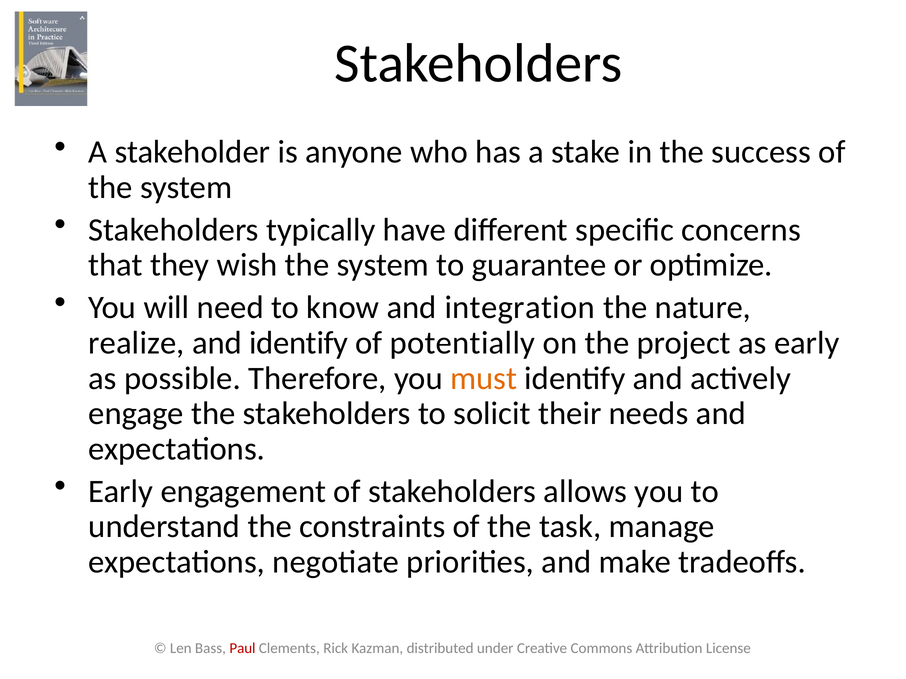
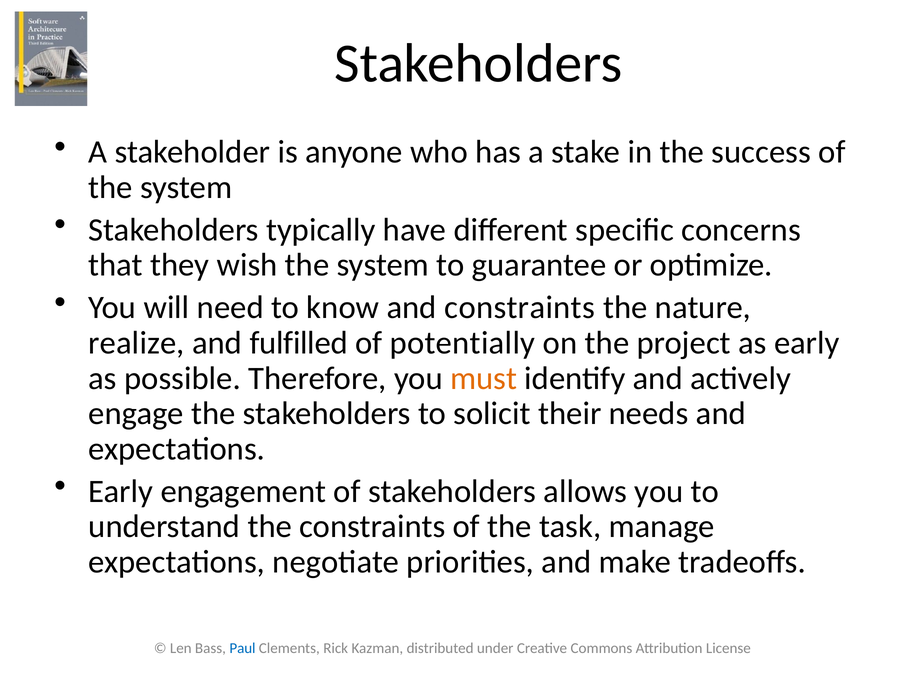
and integration: integration -> constraints (520, 308)
and identify: identify -> fulfilled (299, 343)
Paul colour: red -> blue (243, 649)
